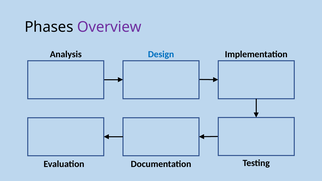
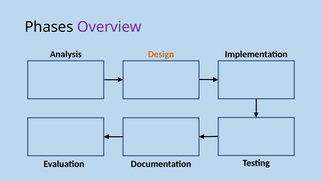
Design colour: blue -> orange (161, 54)
